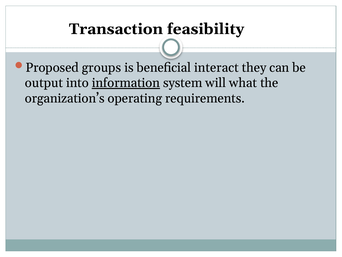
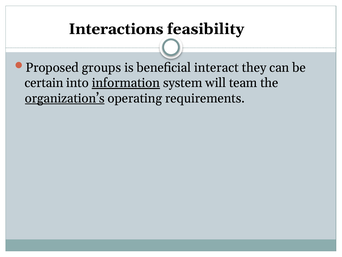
Transaction: Transaction -> Interactions (116, 29)
output: output -> certain (44, 83)
what: what -> team (243, 83)
organization’s underline: none -> present (65, 98)
